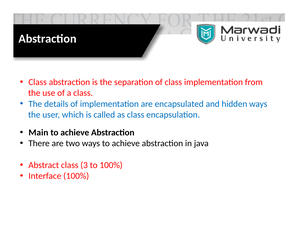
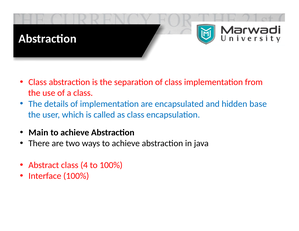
hidden ways: ways -> base (258, 104)
3: 3 -> 4 (84, 165)
